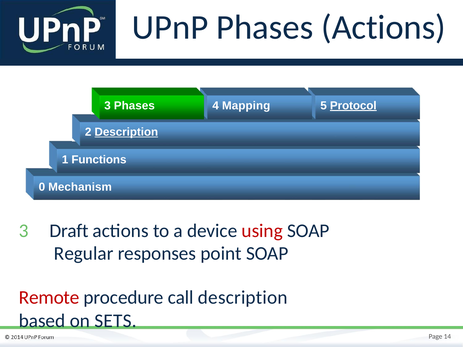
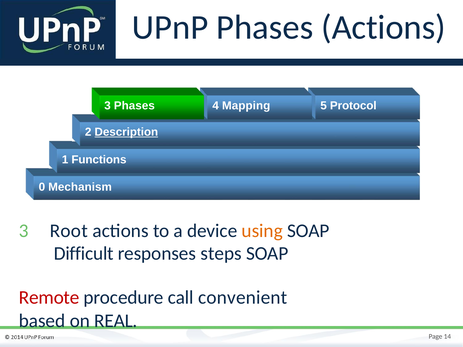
Protocol underline: present -> none (353, 106)
Draft: Draft -> Root (69, 231)
using colour: red -> orange (262, 231)
Regular: Regular -> Difficult (84, 254)
point: point -> steps (221, 254)
call description: description -> convenient (243, 298)
SETS: SETS -> REAL (116, 321)
